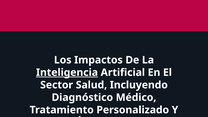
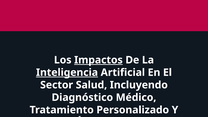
Impactos underline: none -> present (98, 60)
